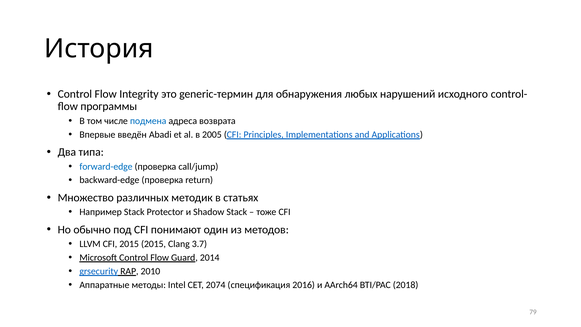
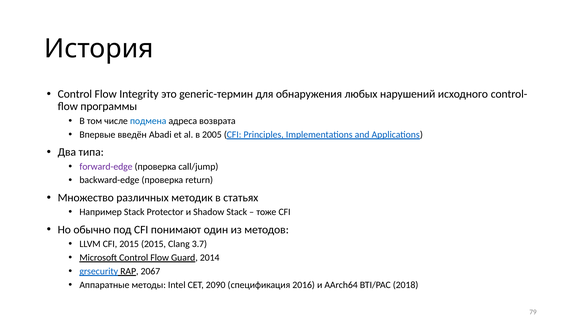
forward-edge colour: blue -> purple (106, 167)
2010: 2010 -> 2067 (150, 271)
2074: 2074 -> 2090 (216, 285)
